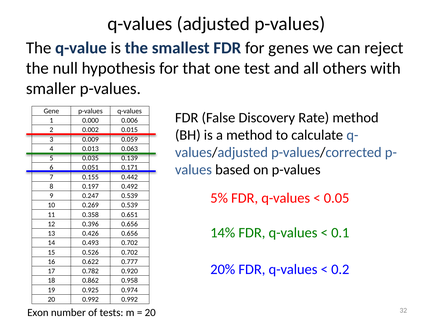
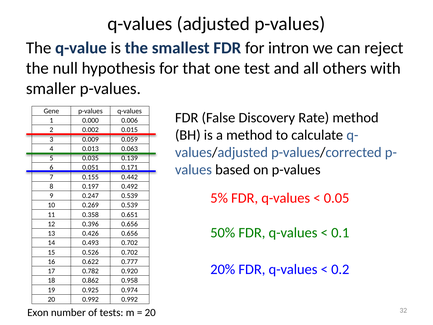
genes: genes -> intron (289, 48)
14%: 14% -> 50% (223, 233)
